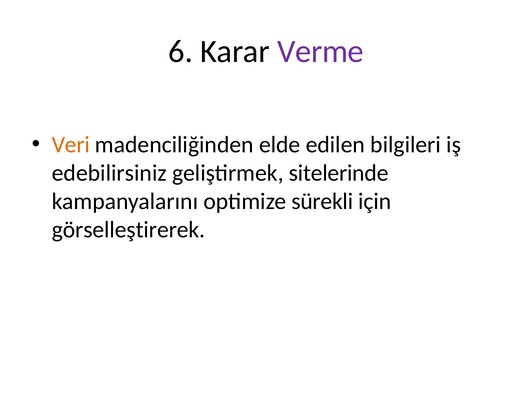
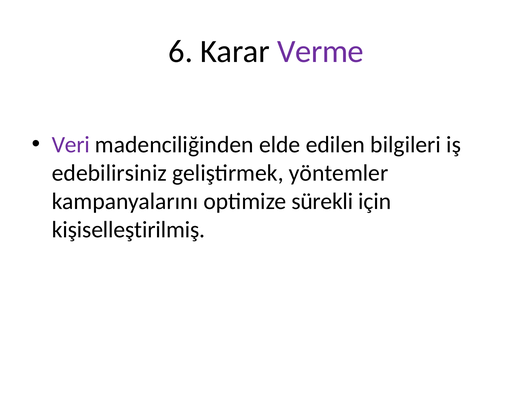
Veri colour: orange -> purple (71, 145)
sitelerinde: sitelerinde -> yöntemler (339, 173)
görselleştirerek: görselleştirerek -> kişiselleştirilmiş (129, 230)
